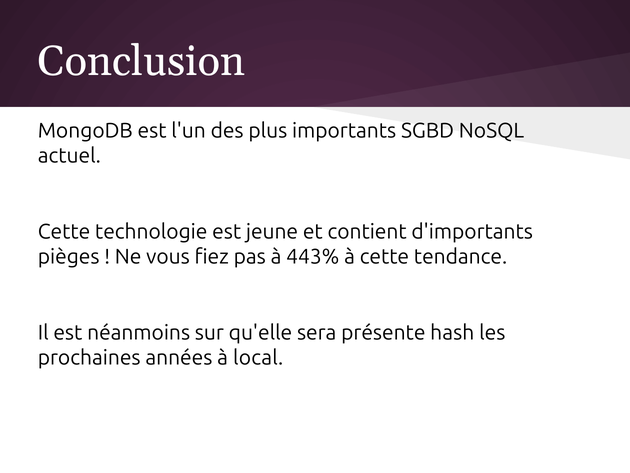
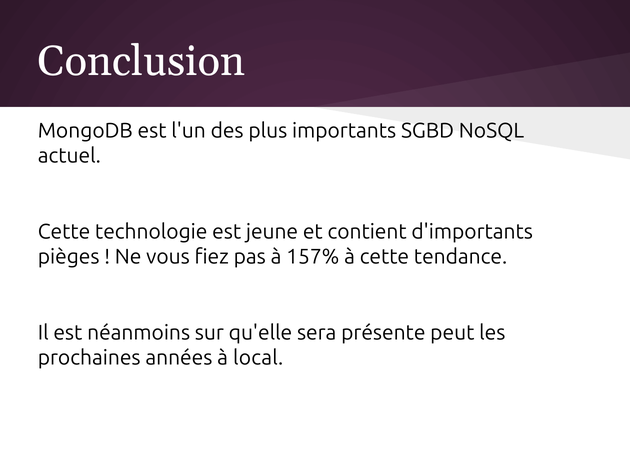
443%: 443% -> 157% (313, 257)
hash: hash -> peut (452, 332)
